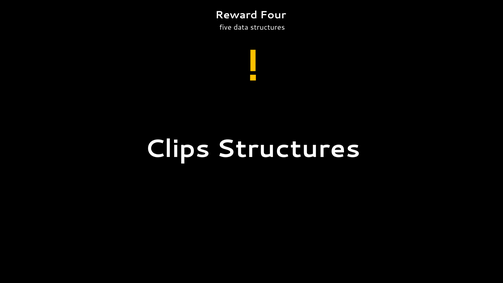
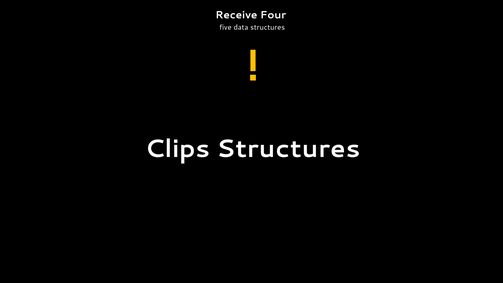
Reward: Reward -> Receive (236, 15)
